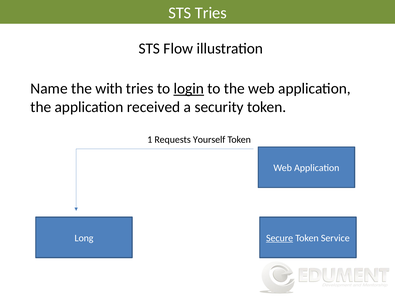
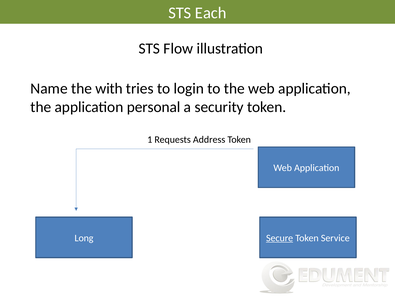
STS Tries: Tries -> Each (211, 13)
login underline: present -> none (189, 88)
received: received -> personal (154, 107)
Yourself: Yourself -> Address (209, 139)
